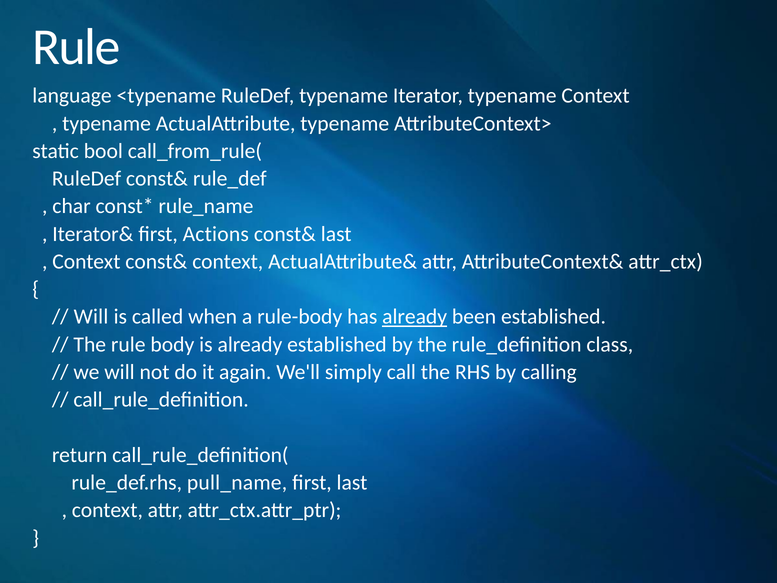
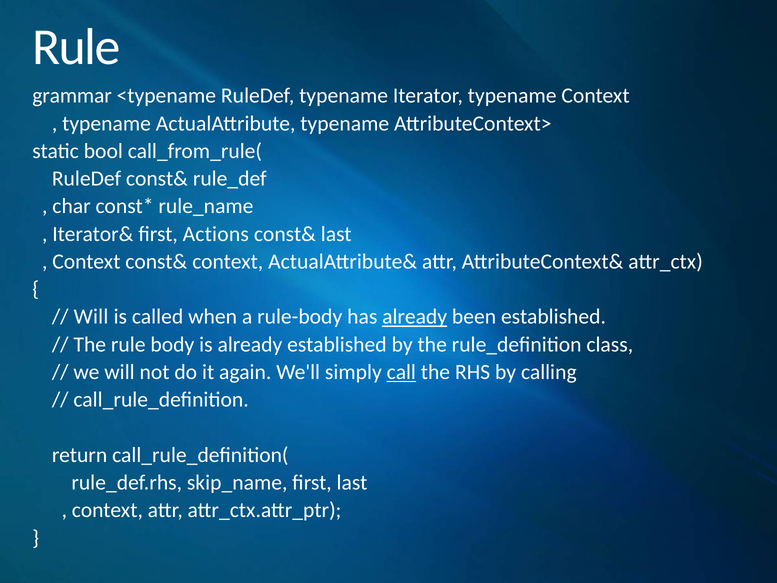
language: language -> grammar (72, 96)
call underline: none -> present (401, 372)
pull_name: pull_name -> skip_name (237, 482)
